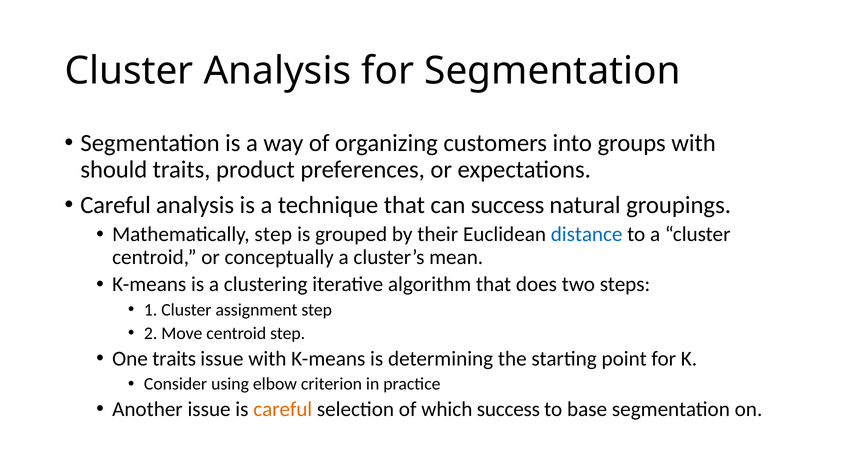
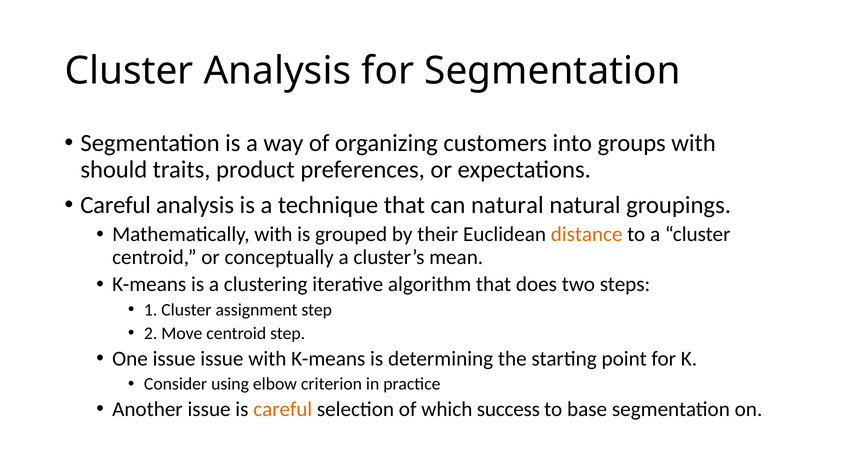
can success: success -> natural (507, 205)
Mathematically step: step -> with (273, 235)
distance colour: blue -> orange (587, 235)
One traits: traits -> issue (174, 359)
